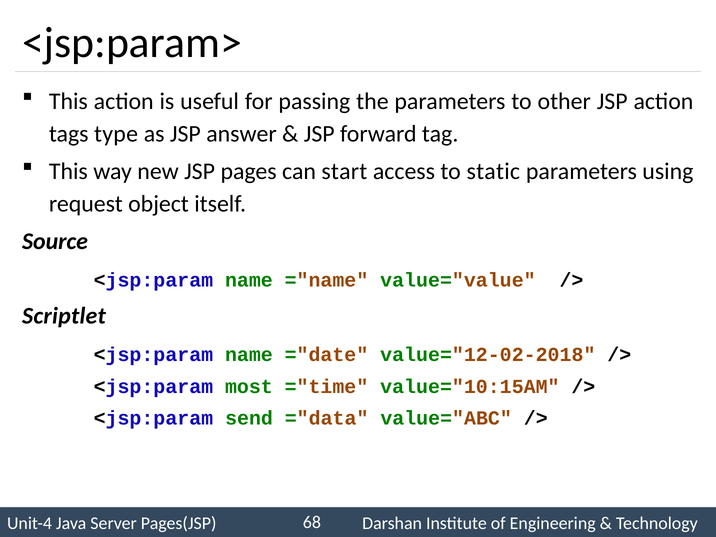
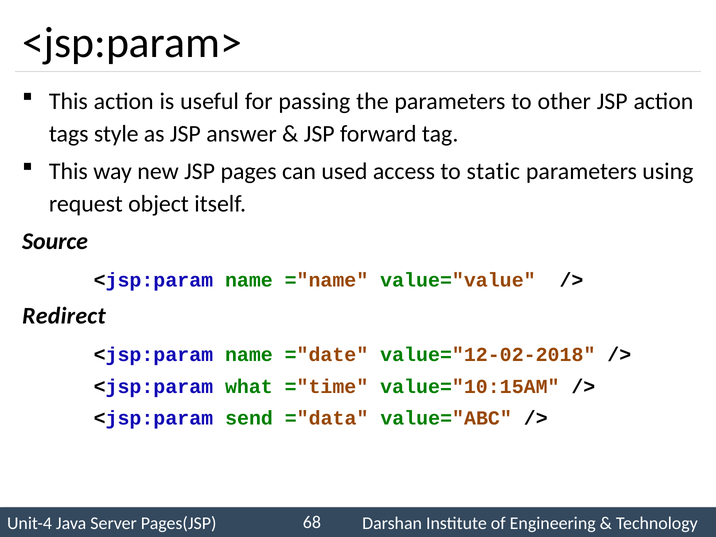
type: type -> style (116, 134)
start: start -> used (344, 171)
Scriptlet: Scriptlet -> Redirect (64, 316)
most: most -> what (249, 387)
